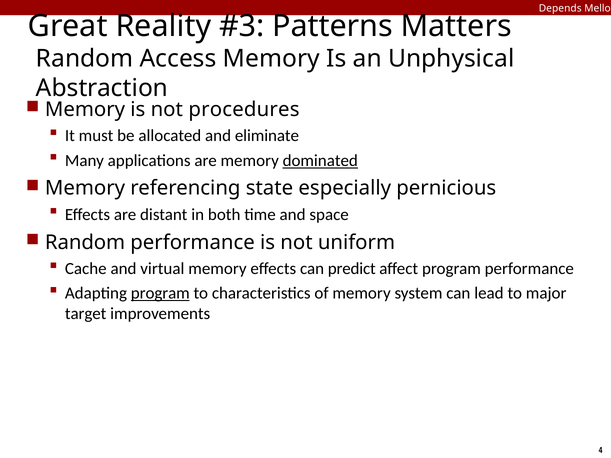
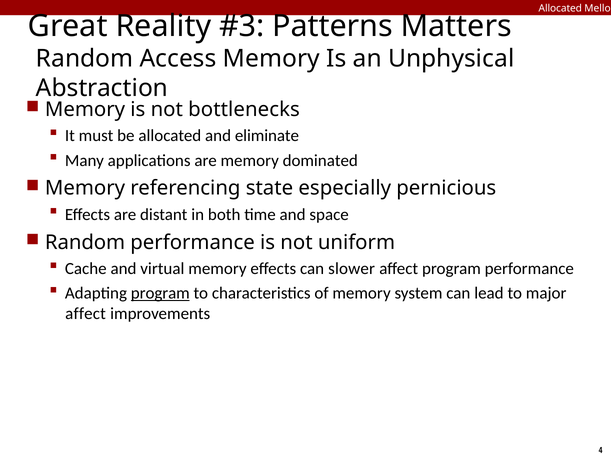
Depends: Depends -> Allocated (560, 8)
procedures: procedures -> bottlenecks (244, 110)
dominated underline: present -> none (320, 161)
predict: predict -> slower (352, 269)
target: target -> affect (86, 314)
